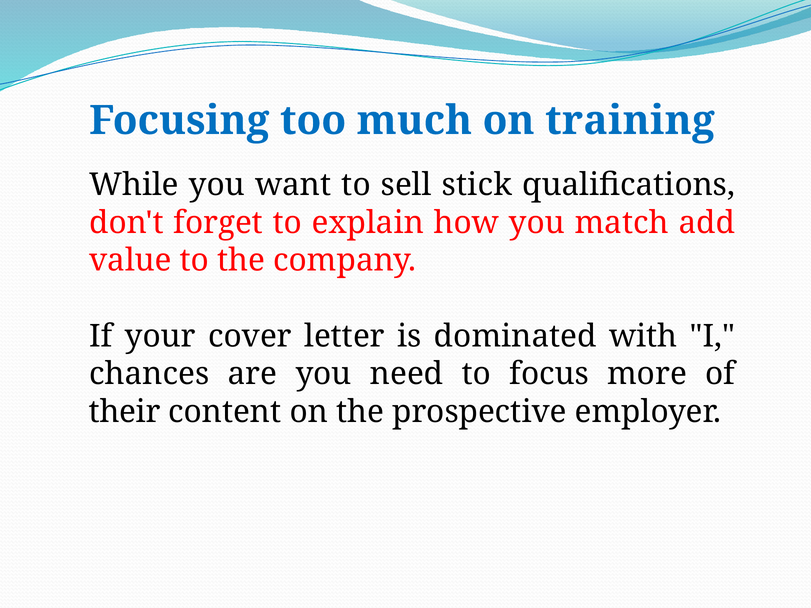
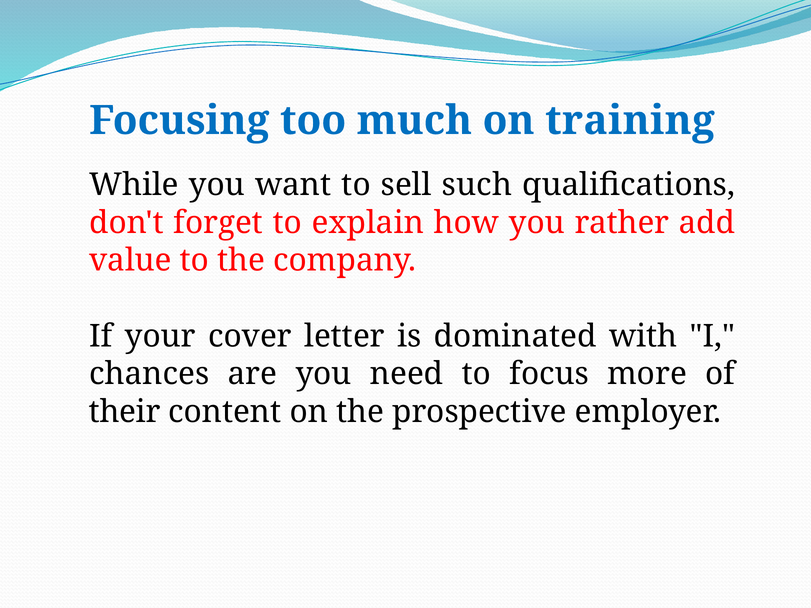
stick: stick -> such (477, 185)
match: match -> rather (622, 223)
